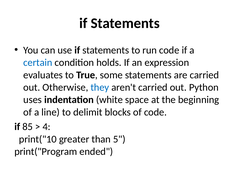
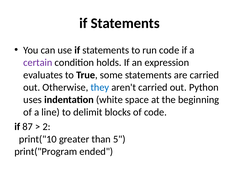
certain colour: blue -> purple (38, 62)
85: 85 -> 87 (28, 126)
4: 4 -> 2 (47, 126)
